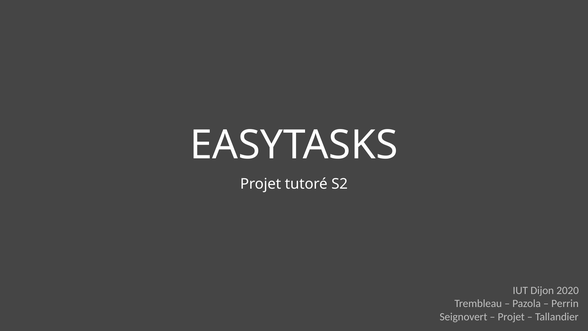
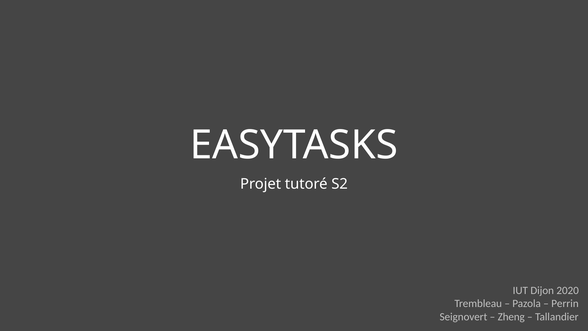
Projet: Projet -> Zheng (511, 317)
